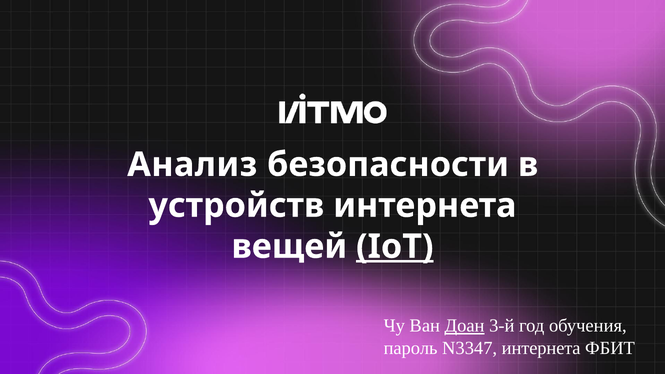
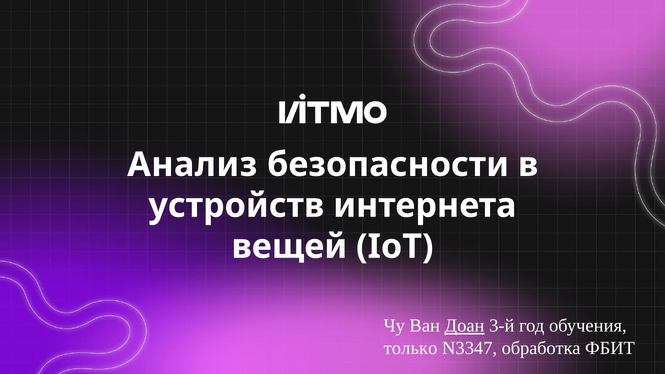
IoT underline: present -> none (395, 247)
пароль: пароль -> только (411, 348)
N3347 интернета: интернета -> обработка (541, 348)
